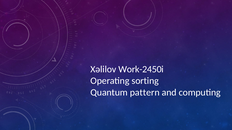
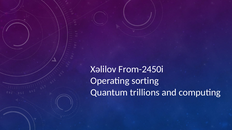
Work-2450i: Work-2450i -> From-2450i (141, 69)
pattern: pattern -> trillions (145, 93)
